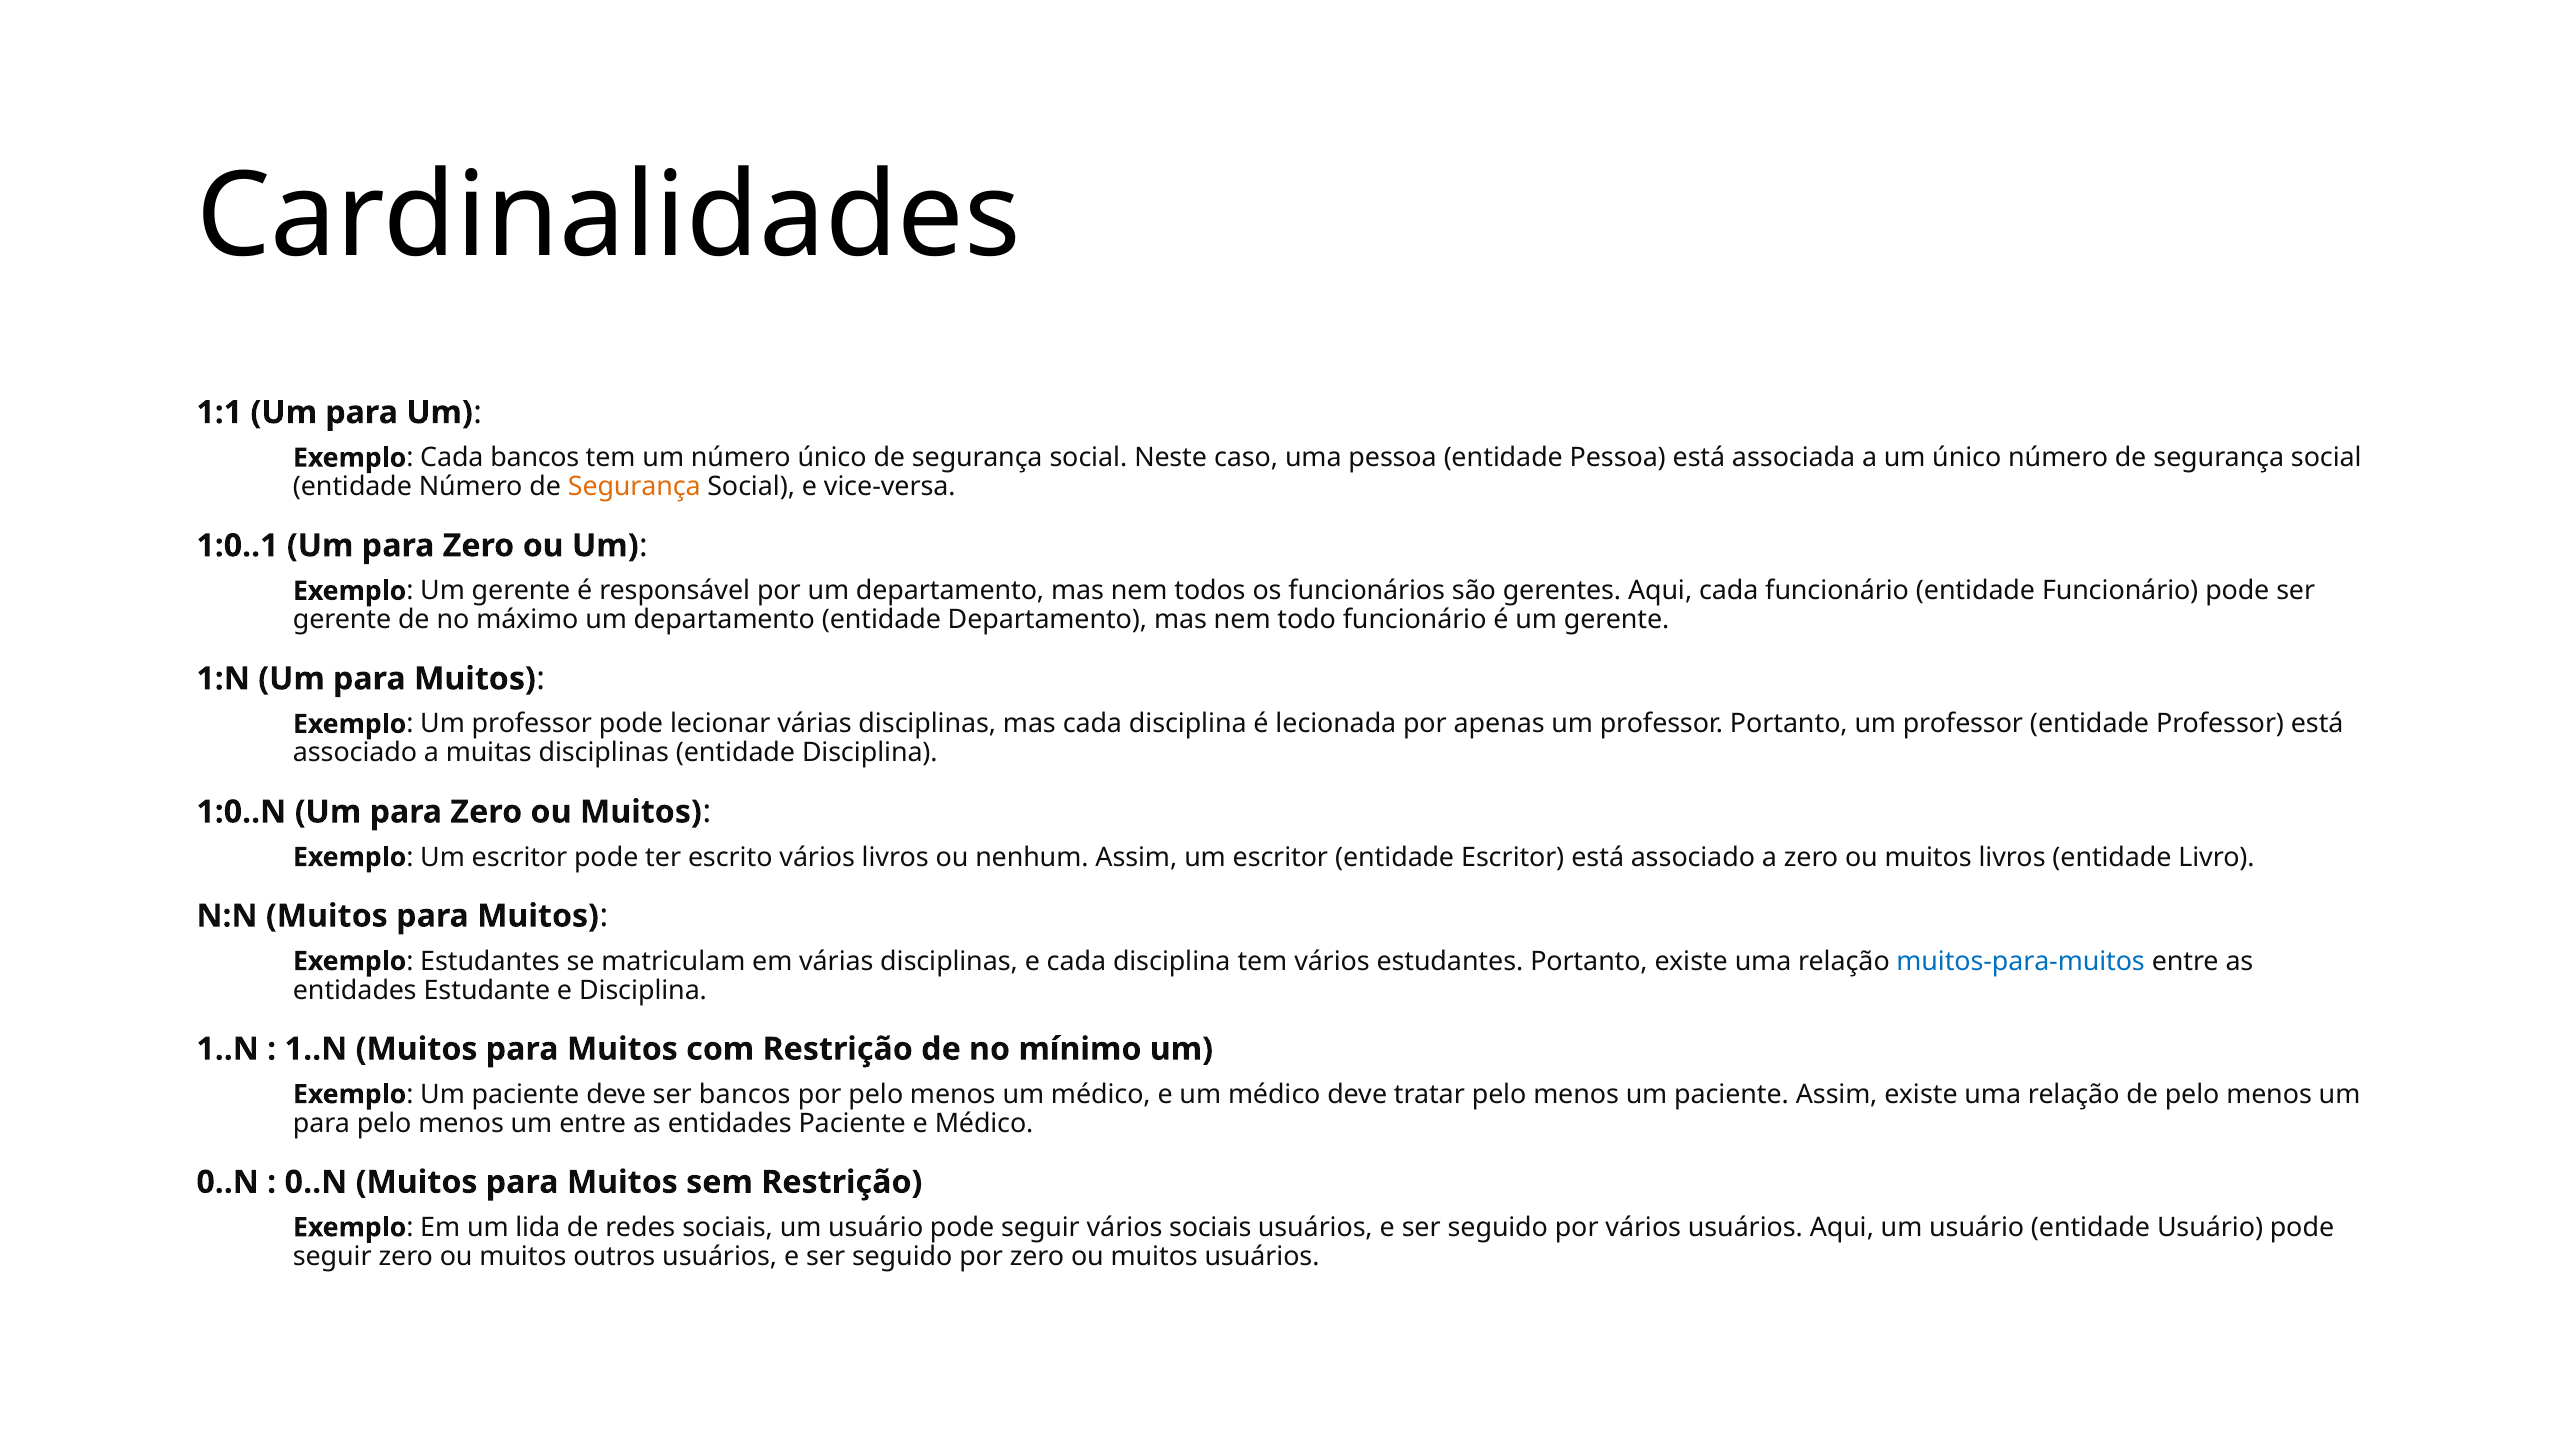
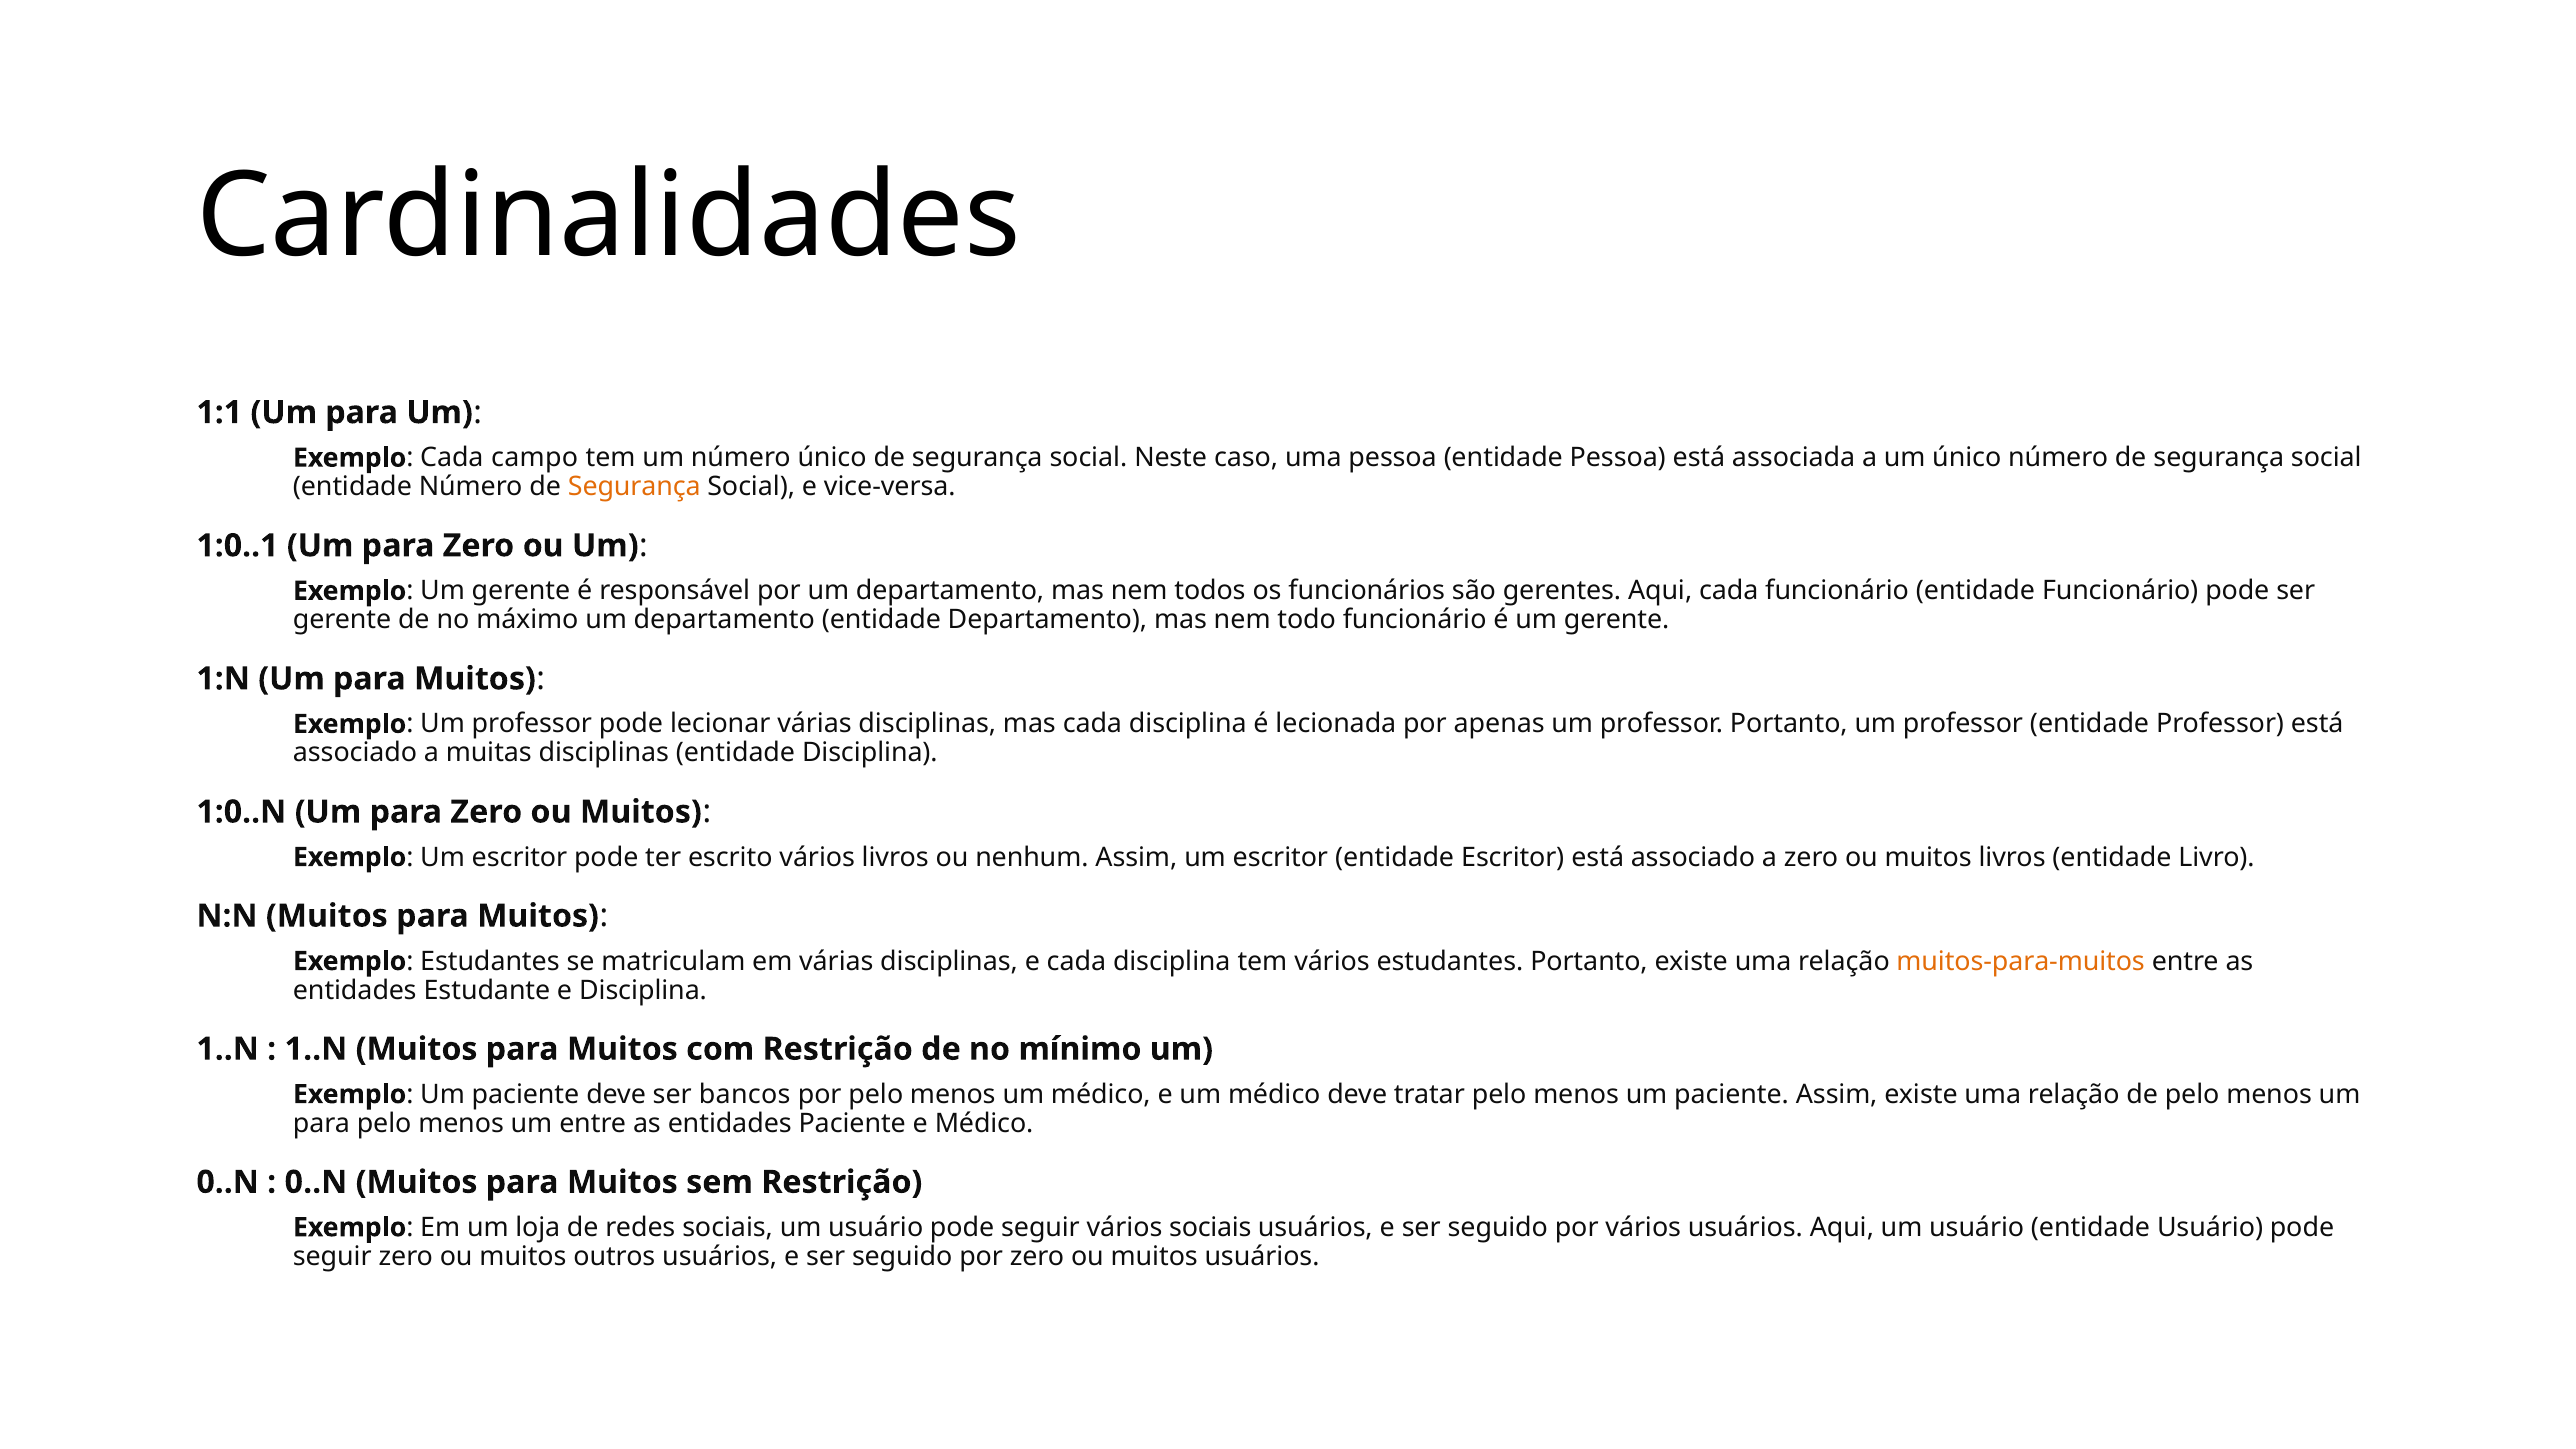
Cada bancos: bancos -> campo (535, 458)
muitos-para-muitos colour: blue -> orange (2021, 961)
lida: lida -> loja (538, 1227)
